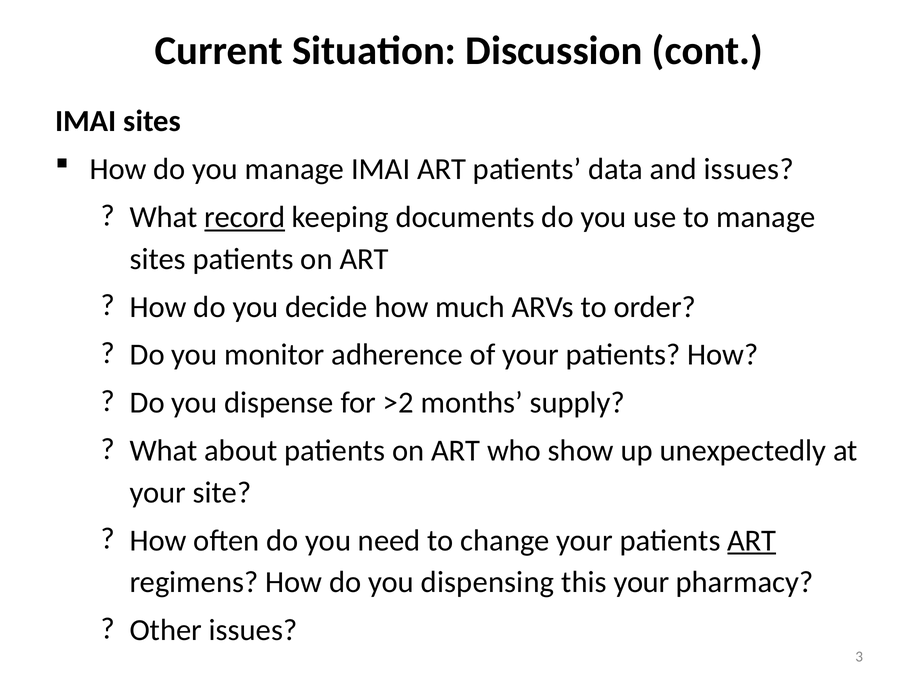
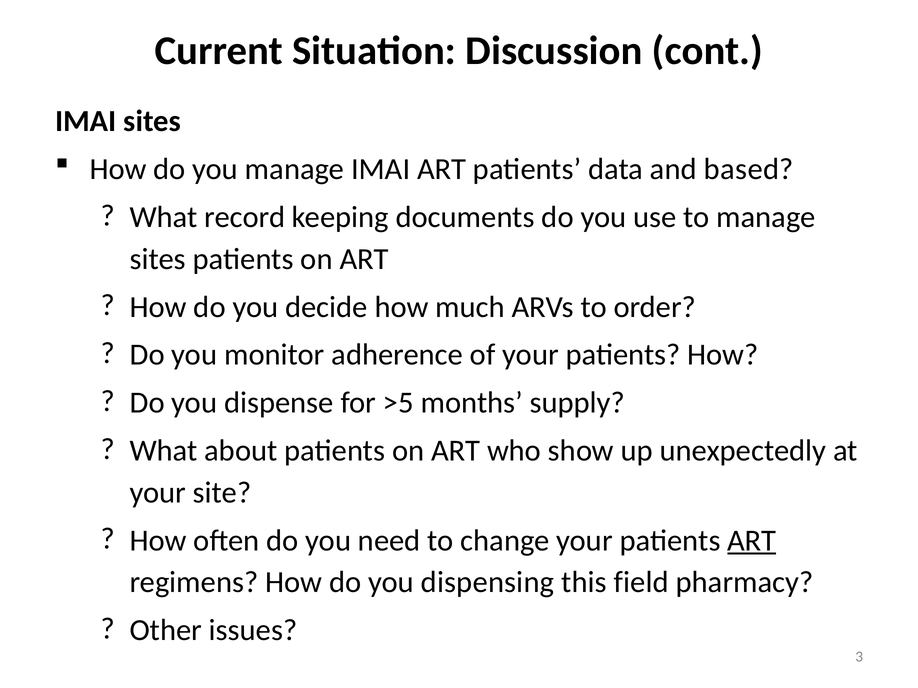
and issues: issues -> based (749, 169)
record underline: present -> none (245, 217)
>2: >2 -> >5 (398, 403)
this your: your -> field (641, 583)
